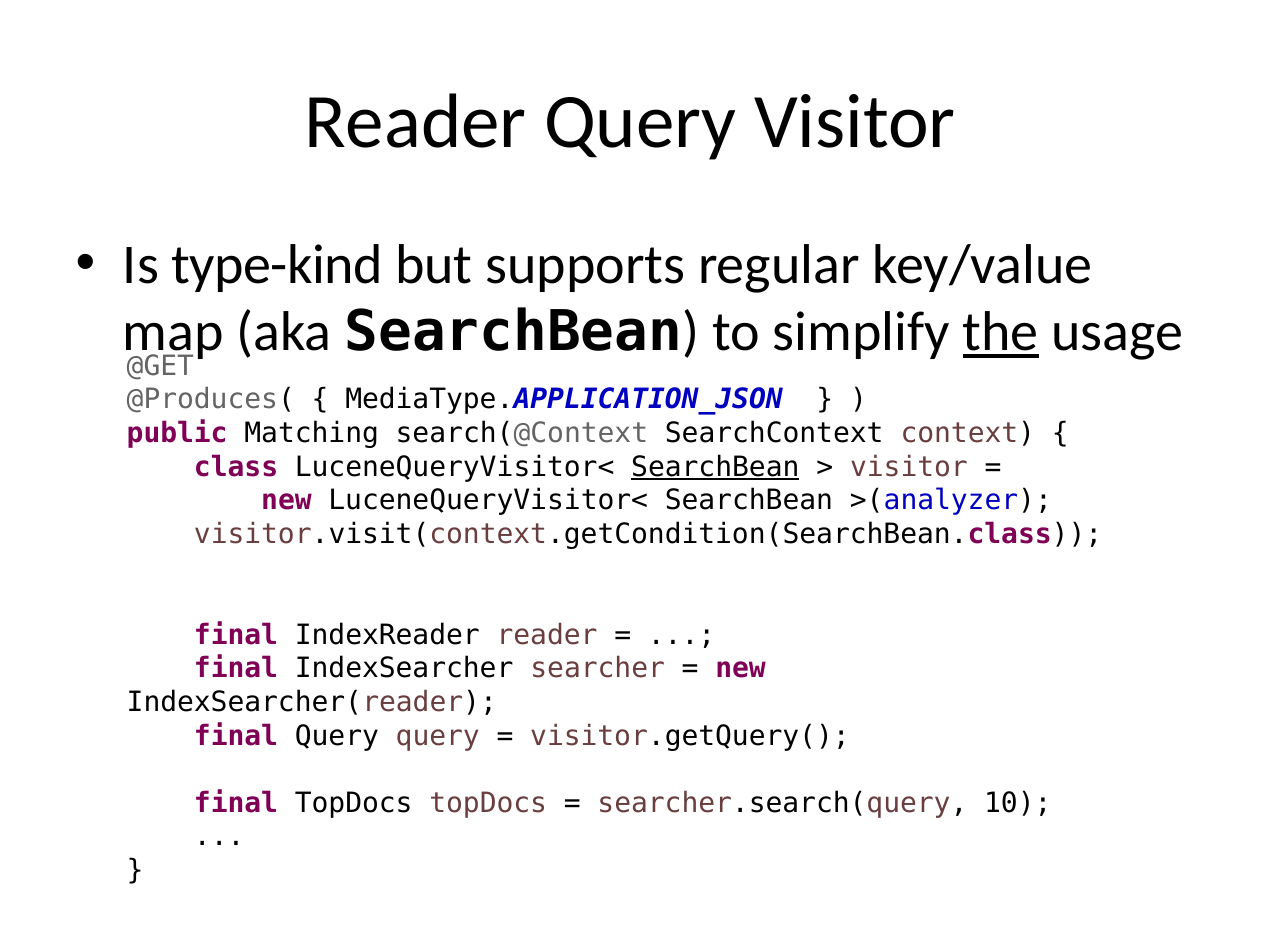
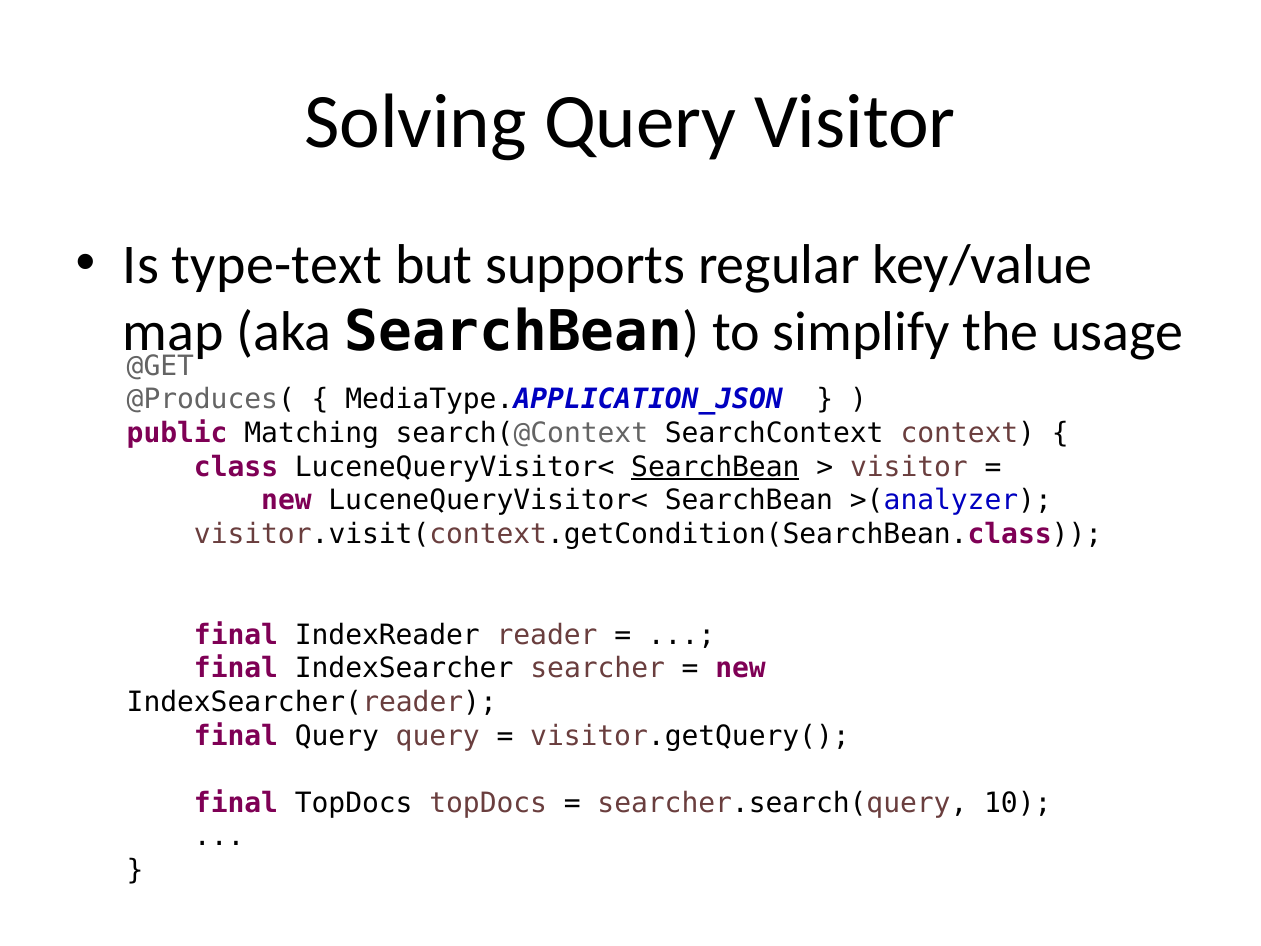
Reader: Reader -> Solving (415, 122)
type-kind: type-kind -> type-text (277, 265)
the underline: present -> none (1001, 332)
